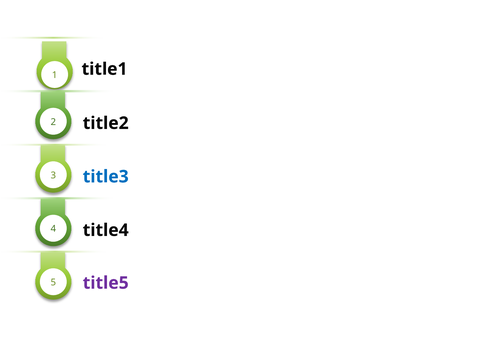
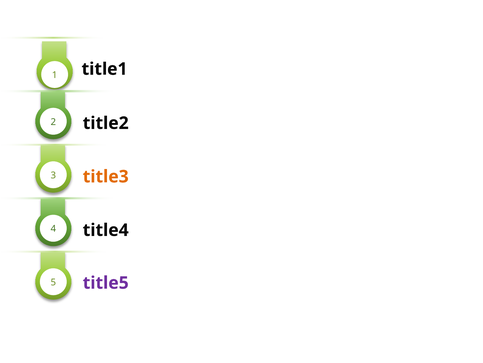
title3 colour: blue -> orange (106, 176)
